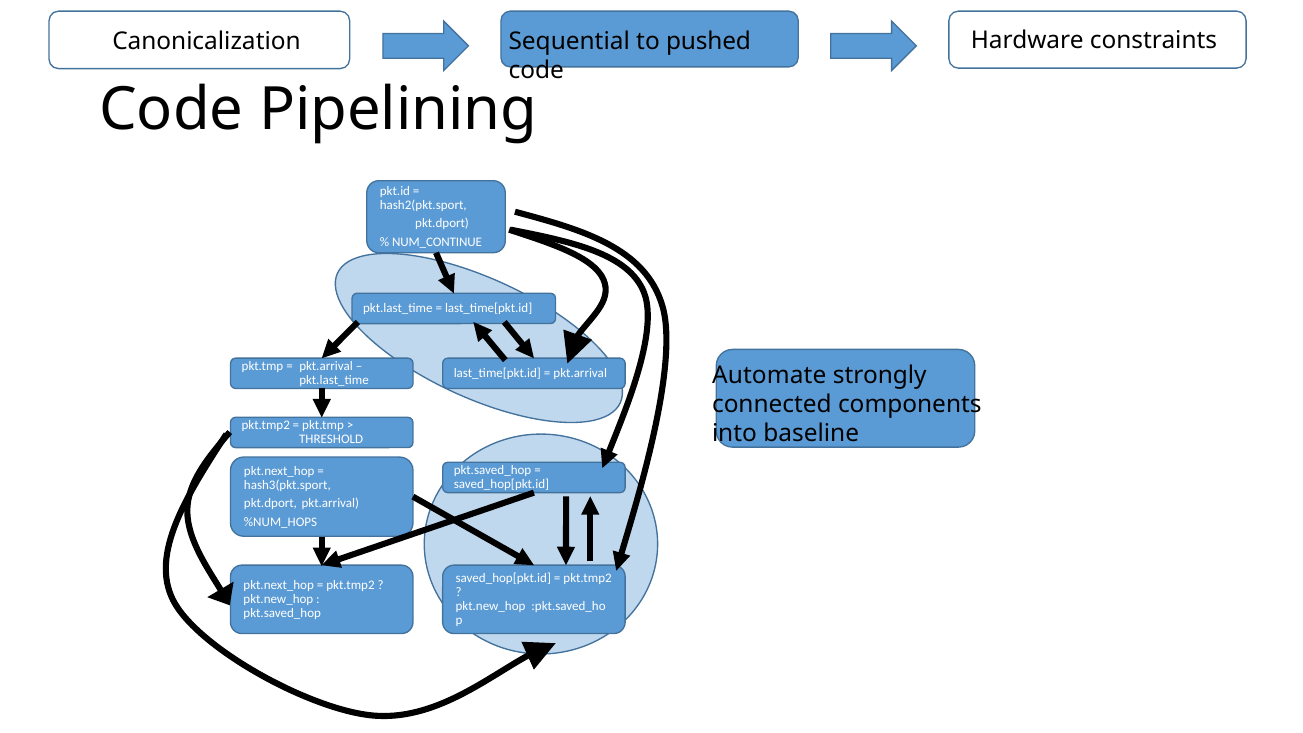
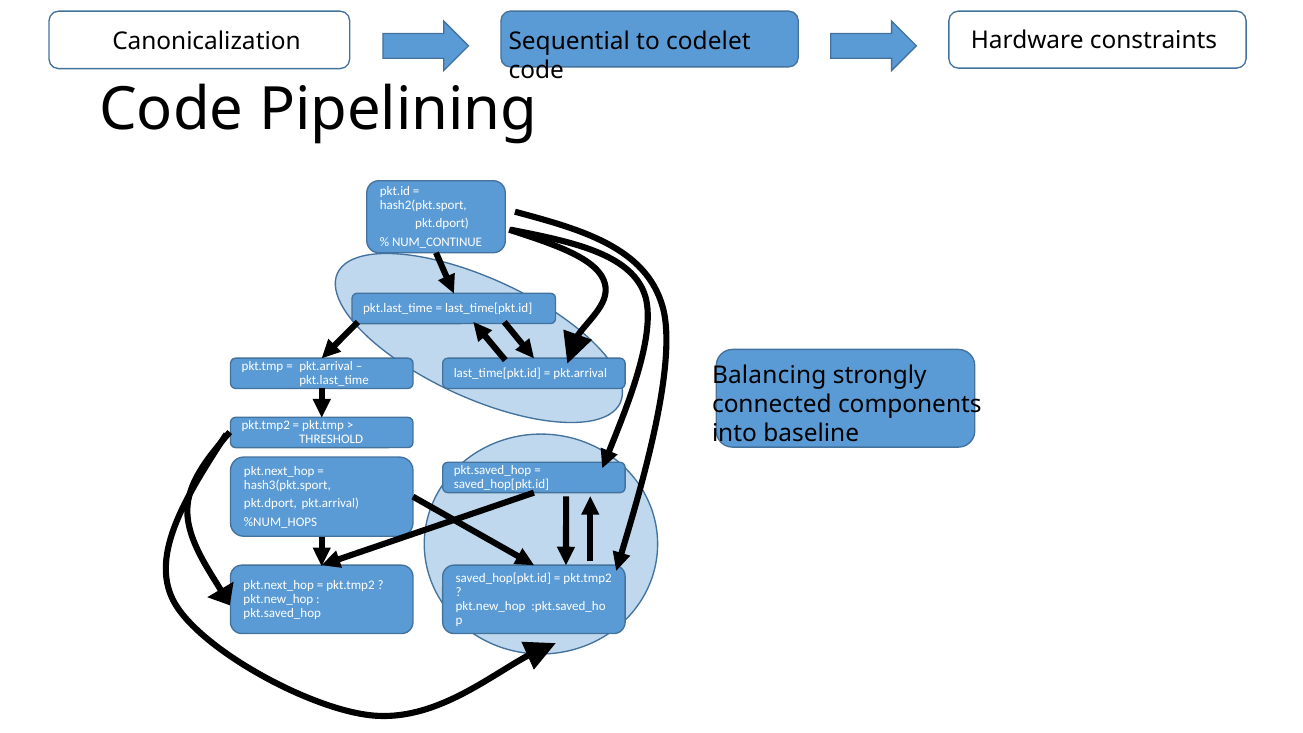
pushed: pushed -> codelet (708, 41)
Automate: Automate -> Balancing (769, 375)
